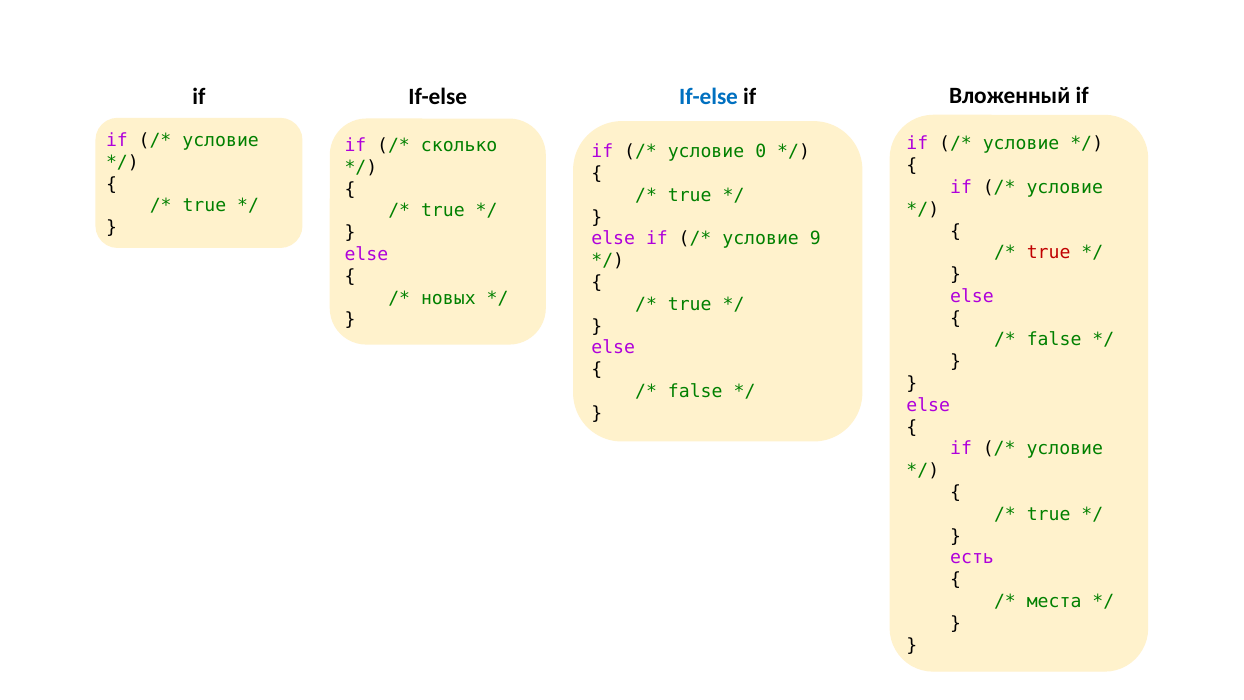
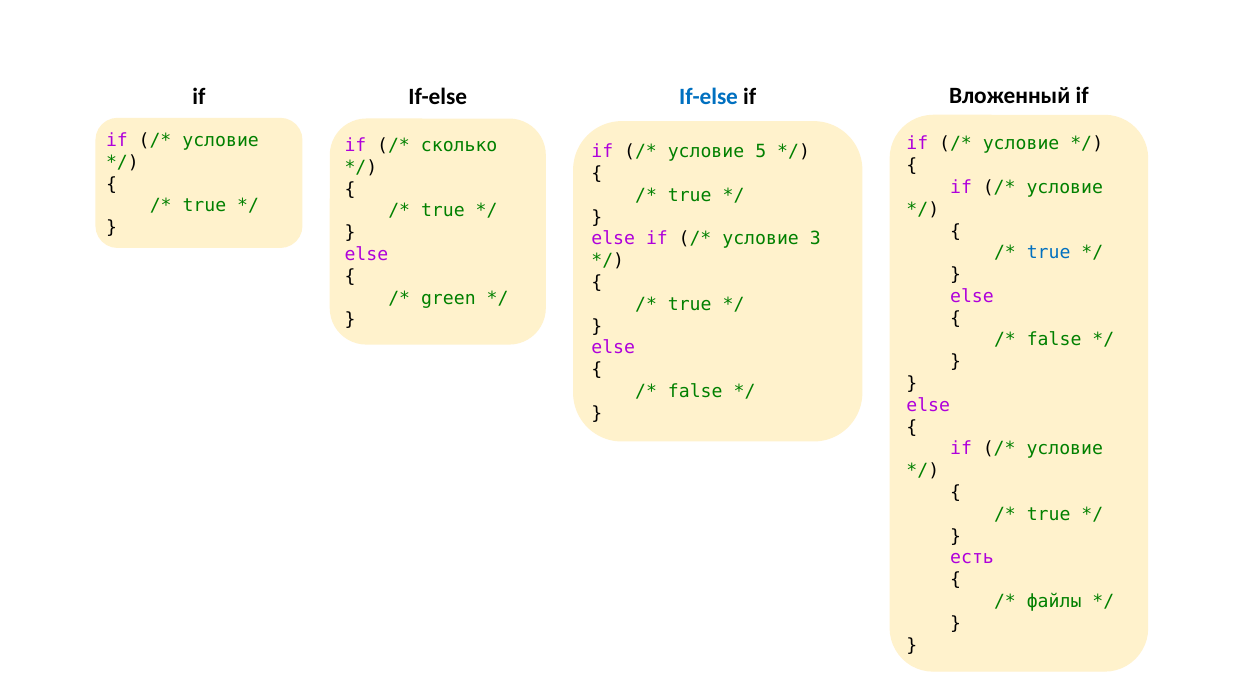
0: 0 -> 5 (761, 152)
9: 9 -> 3 (815, 239)
true colour: red -> blue (1049, 253)
новых: новых -> green (448, 298)
места: места -> файлы (1054, 601)
